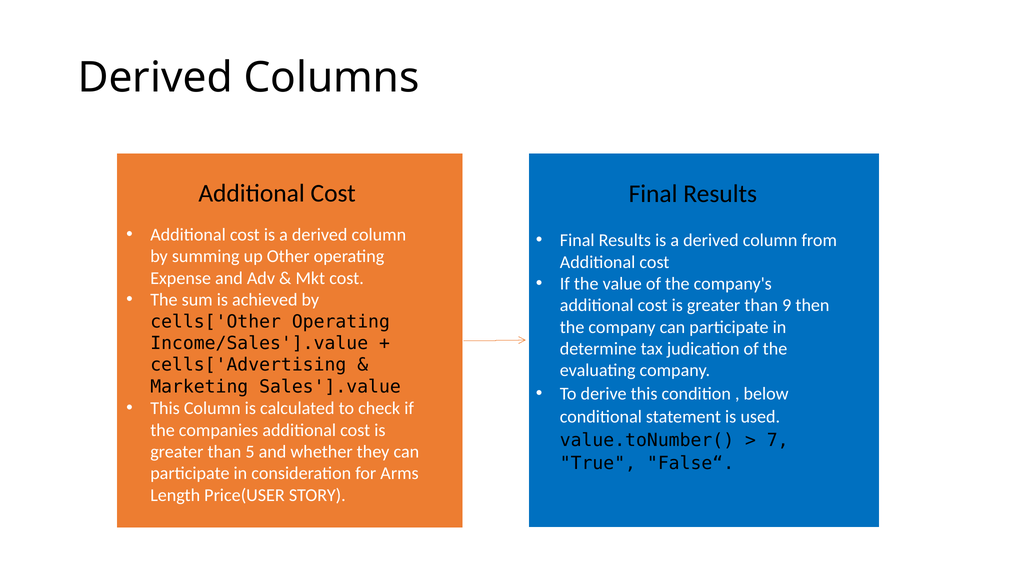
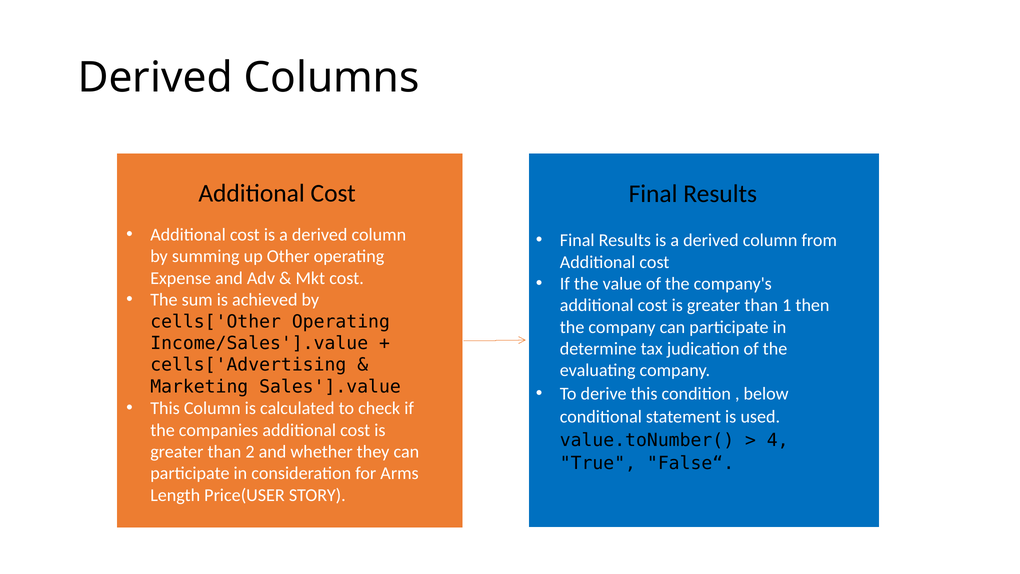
9: 9 -> 1 (787, 305)
7: 7 -> 4 (778, 440)
5: 5 -> 2 (250, 452)
